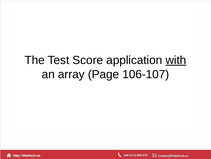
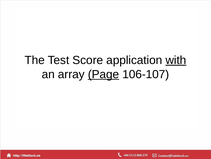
Page underline: none -> present (103, 74)
